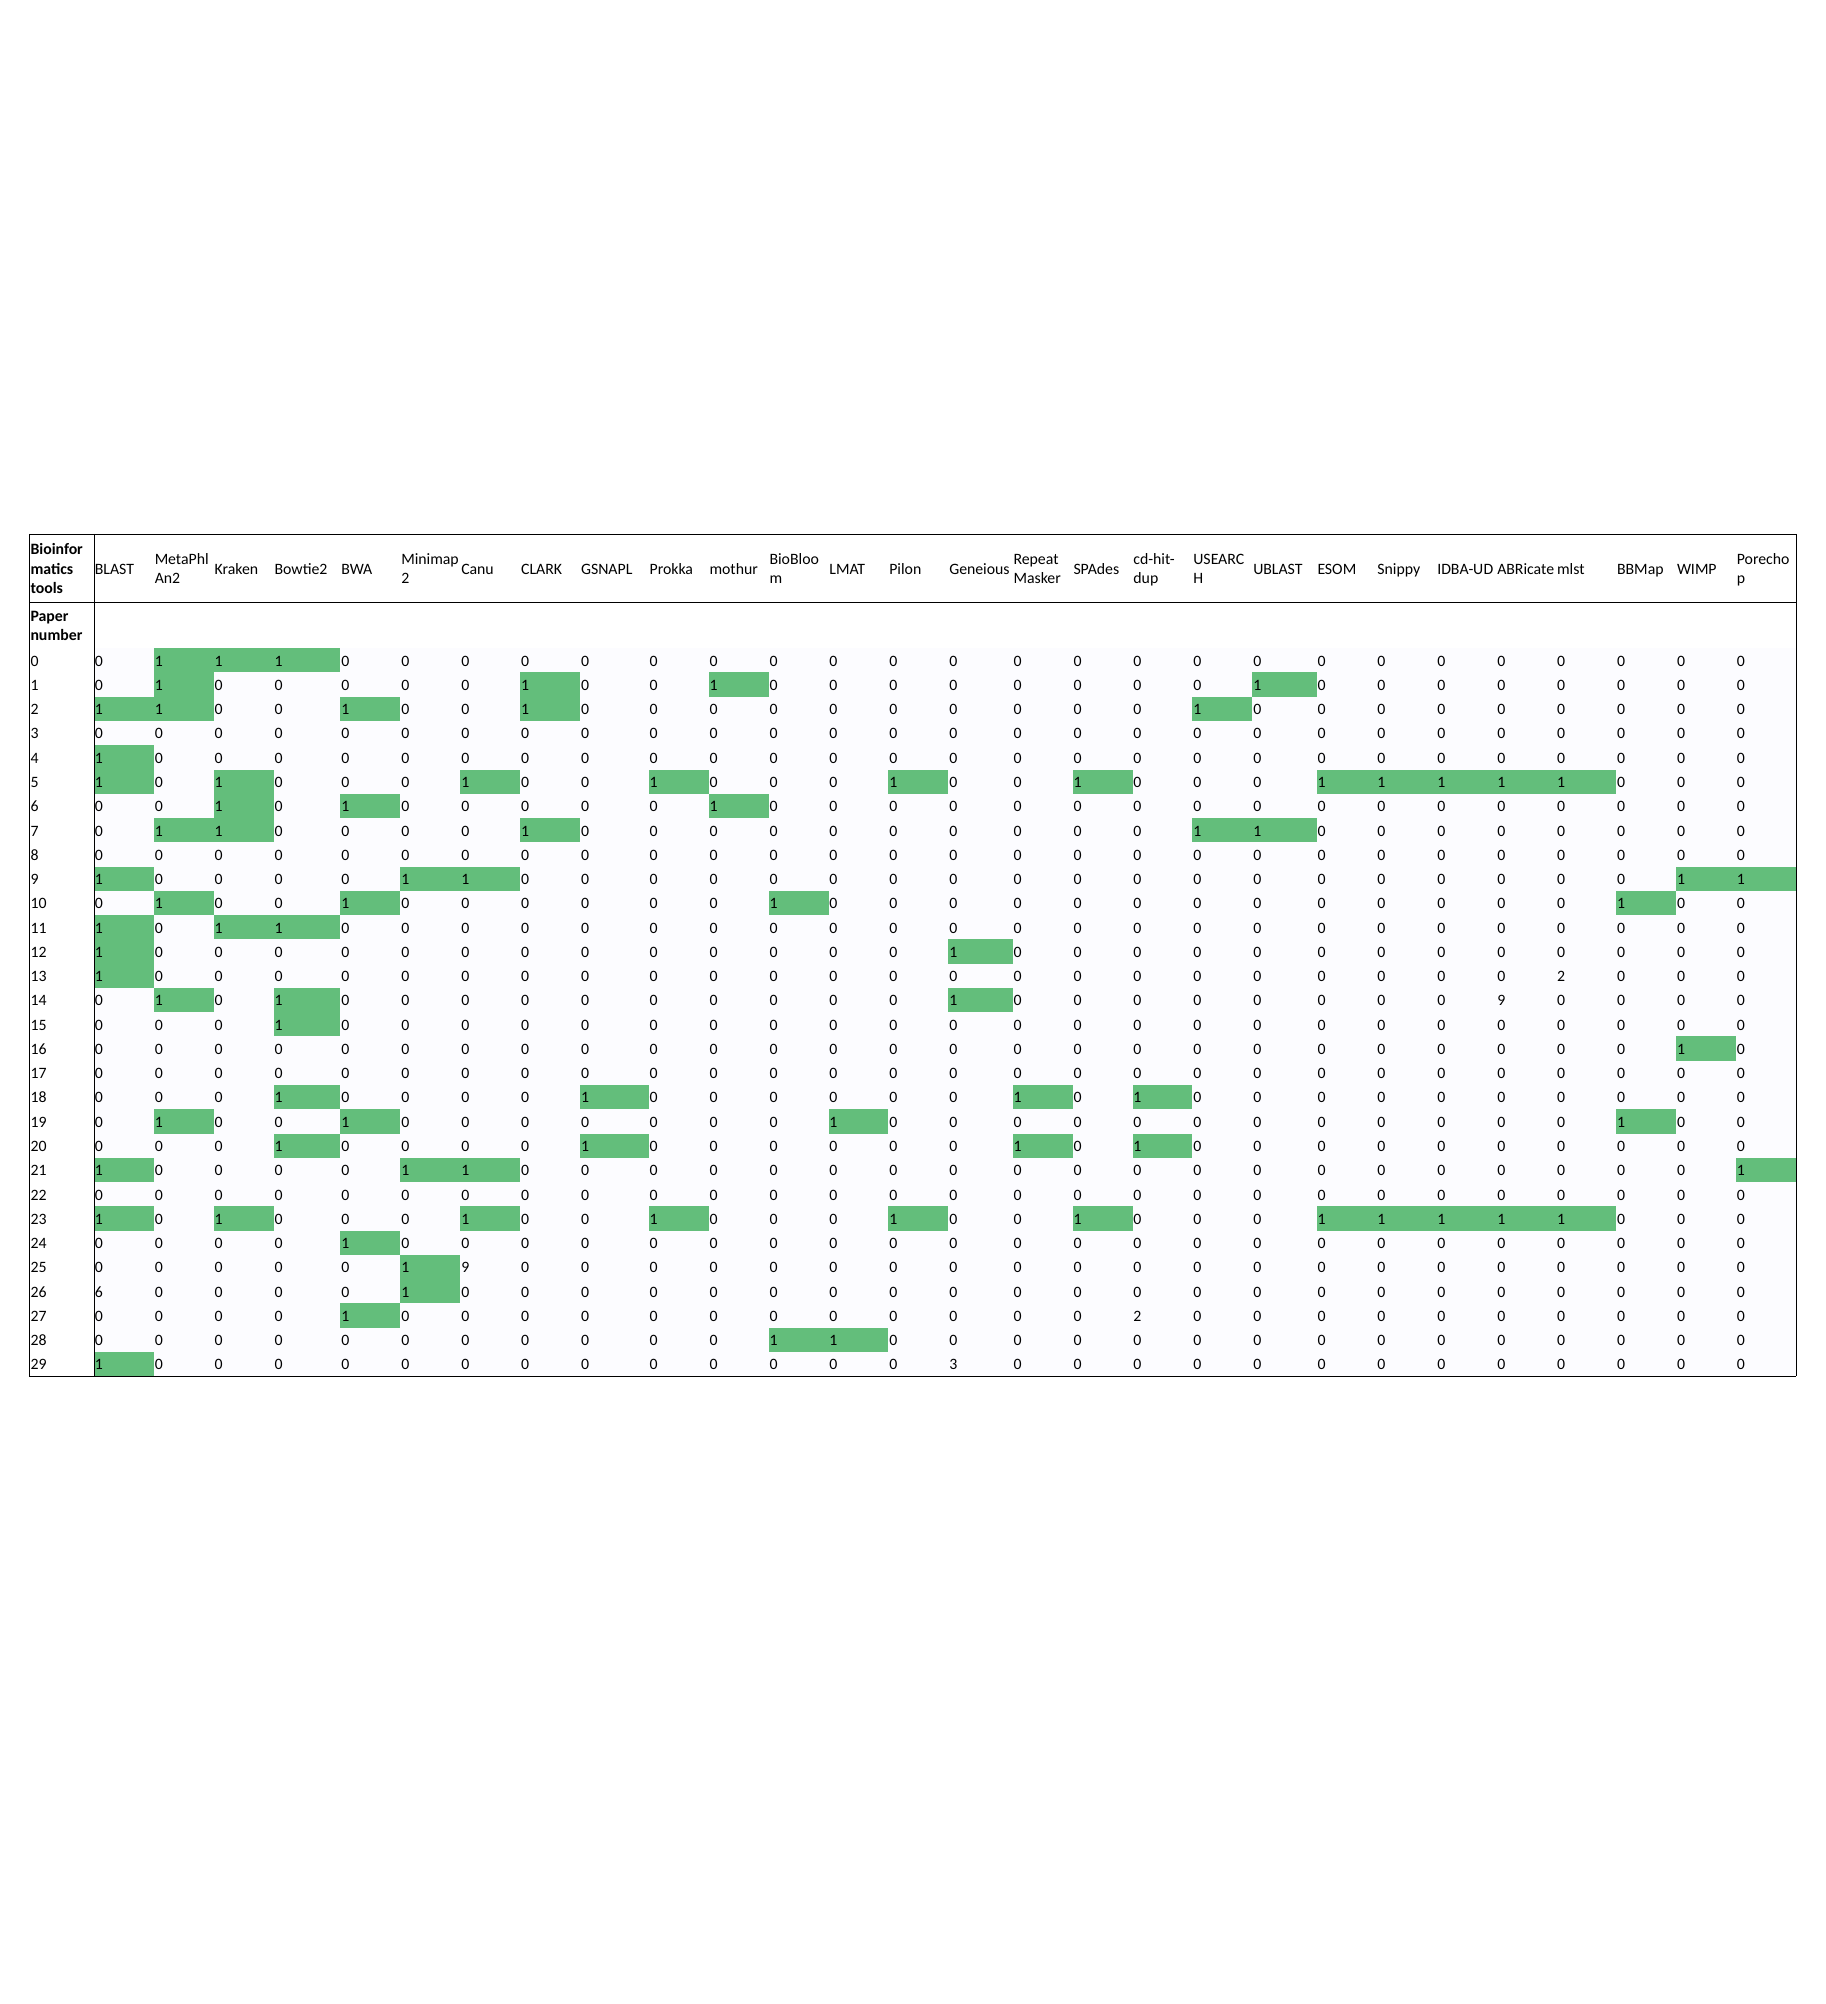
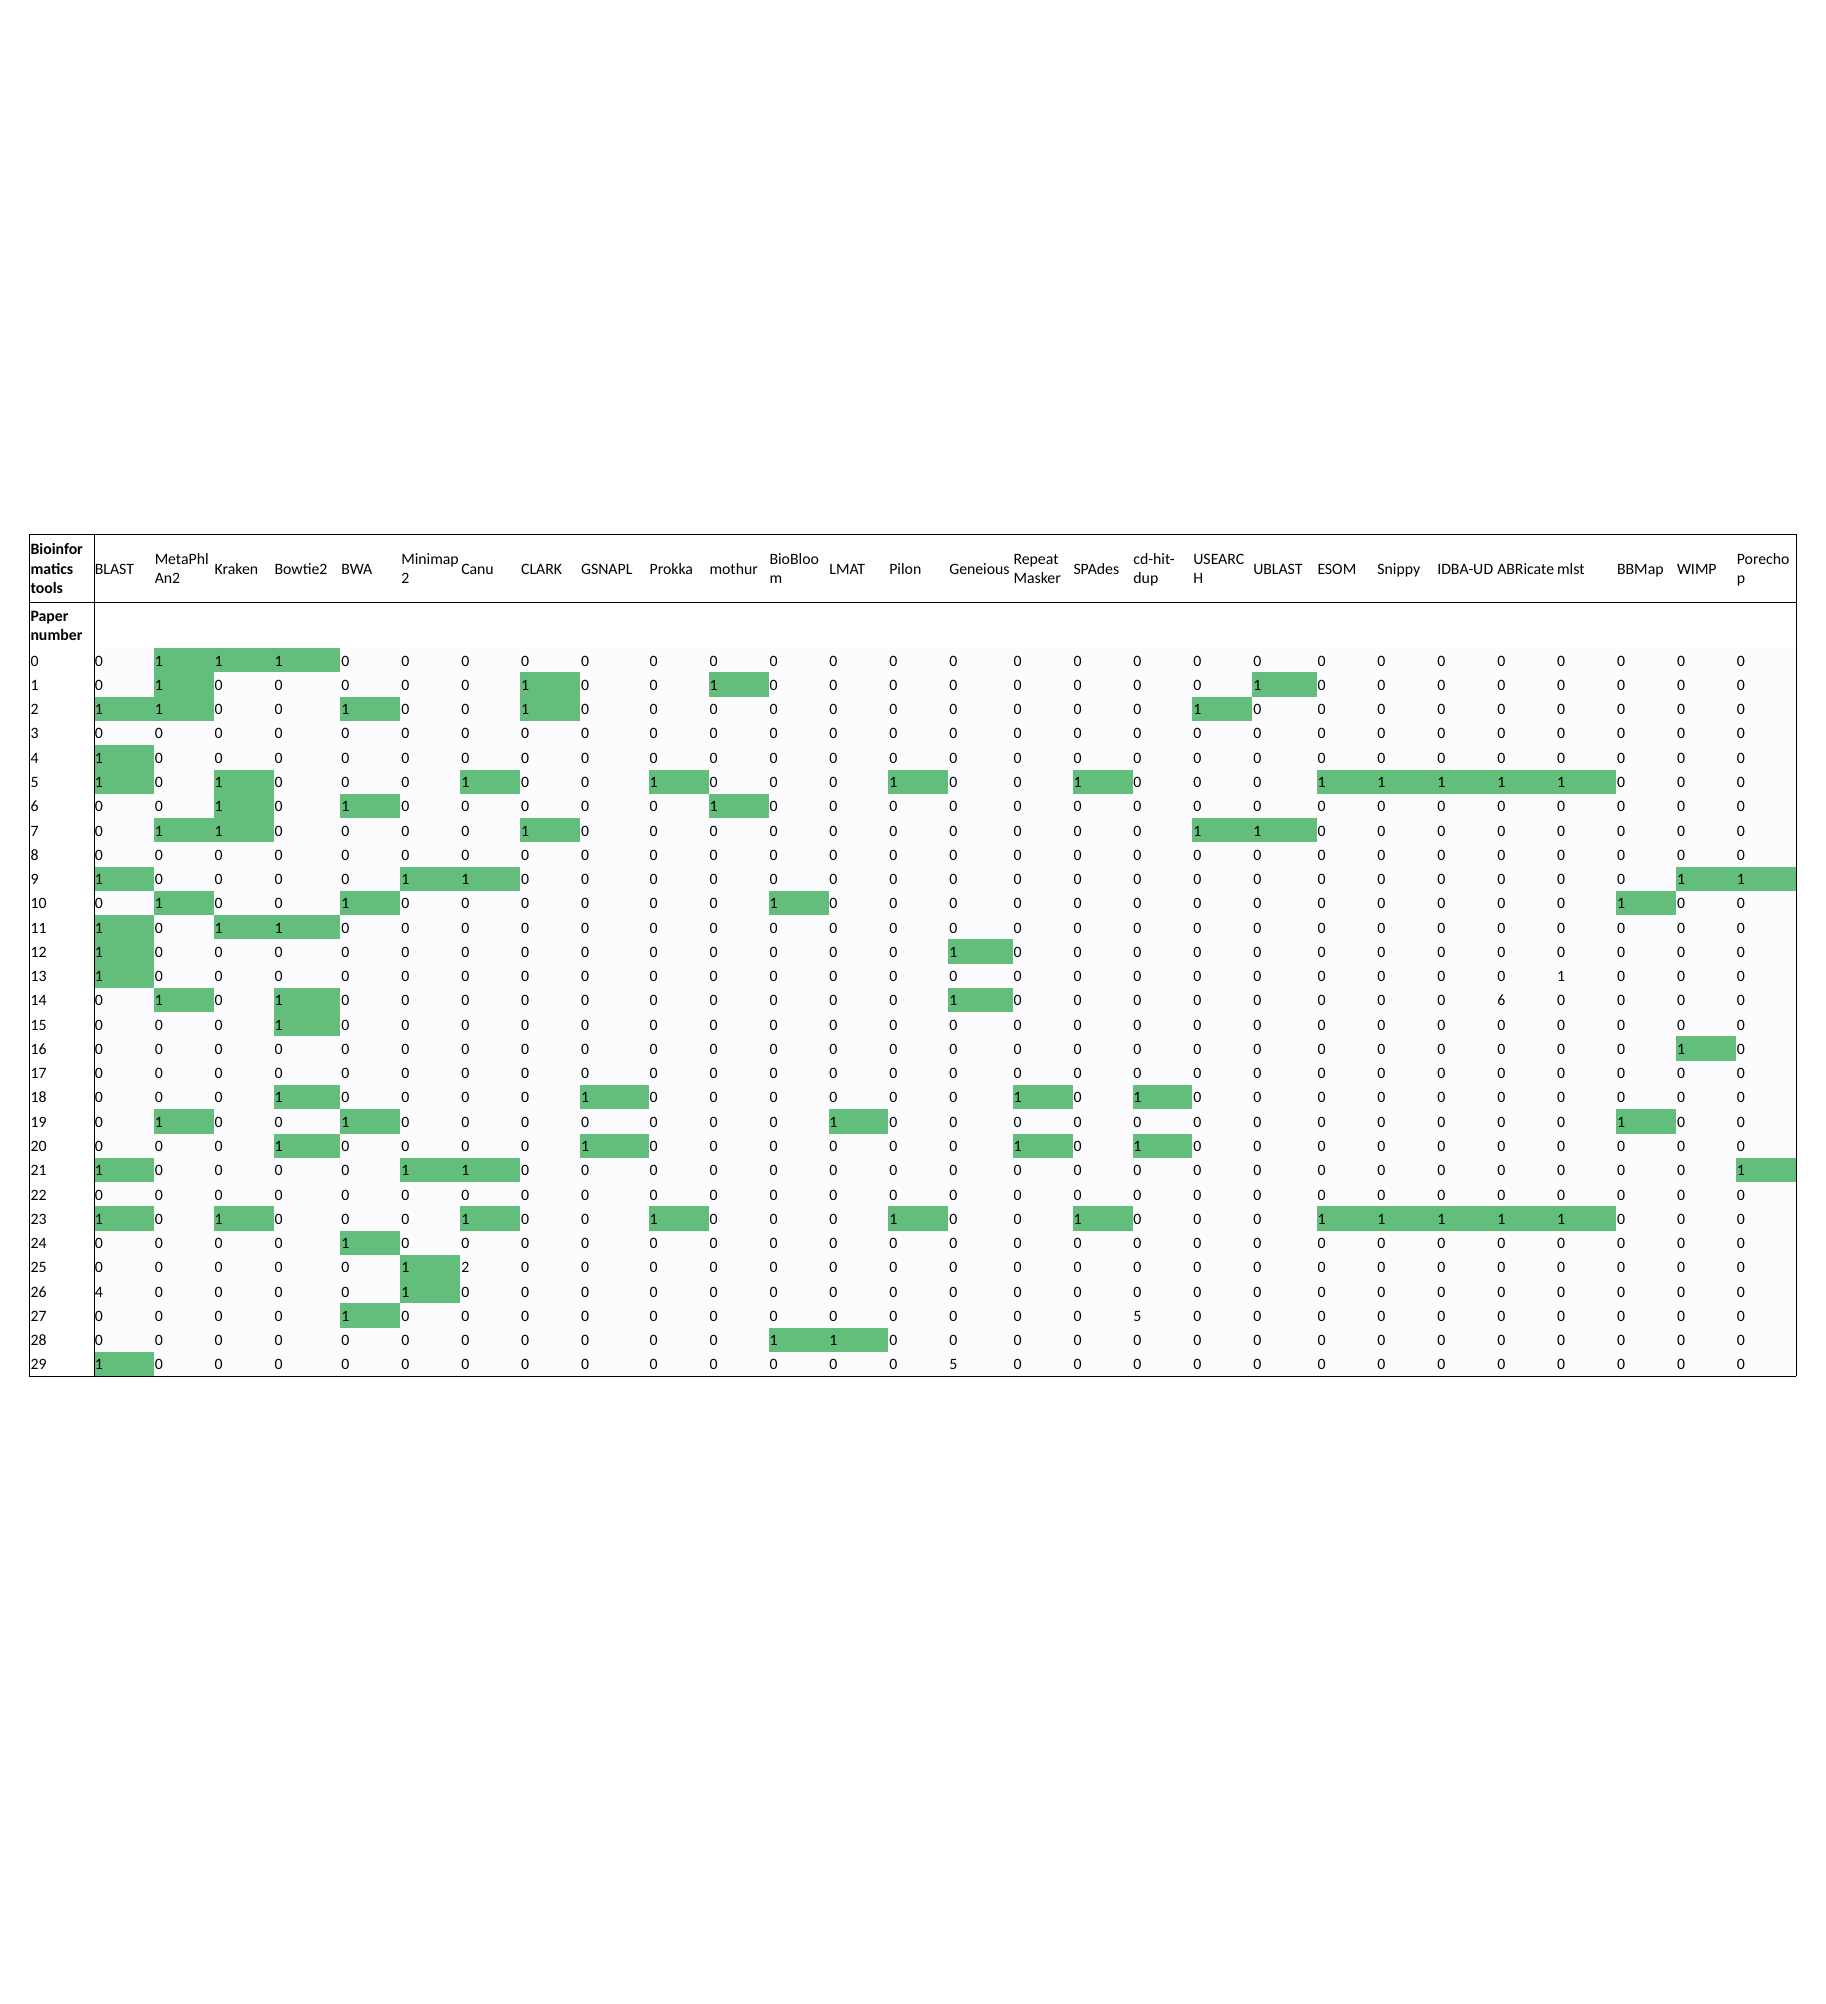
2: 2 -> 1 (1561, 976)
9: 9 -> 6 (1501, 1000)
1 9: 9 -> 2 (465, 1267)
26 6: 6 -> 4 (99, 1291)
2: 2 -> 5 (1137, 1316)
3: 3 -> 5 (953, 1364)
